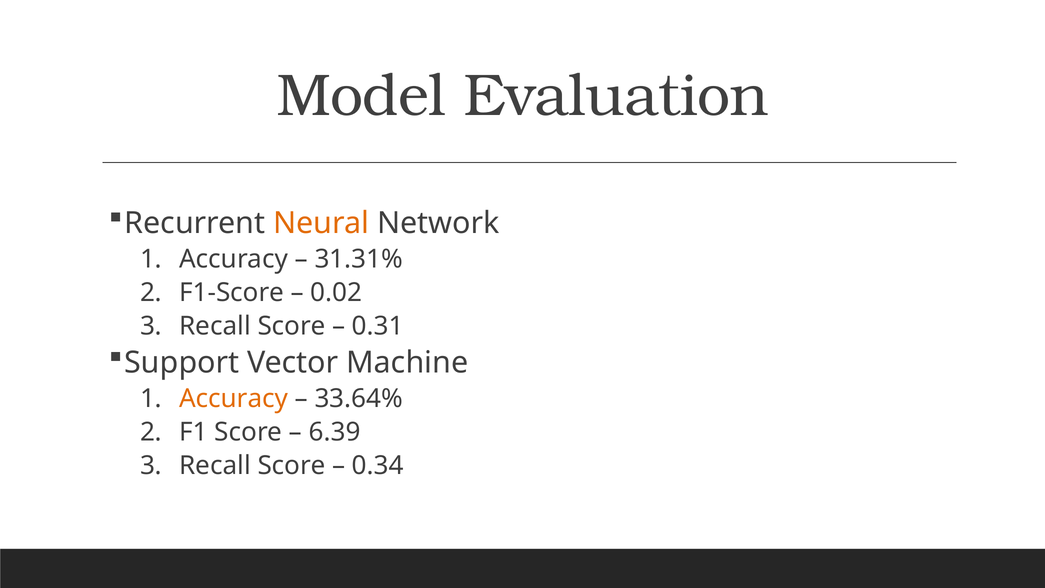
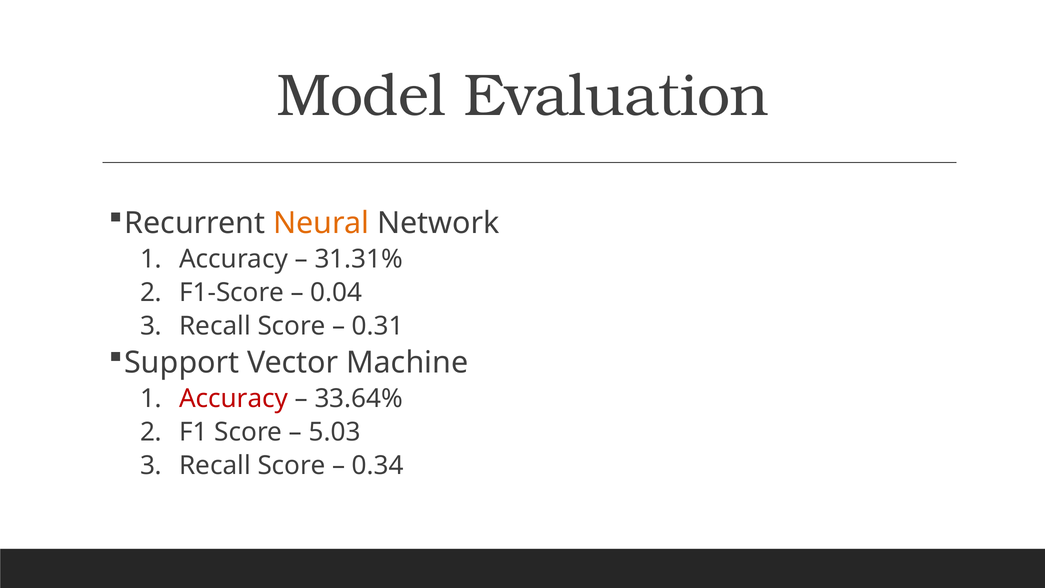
0.02: 0.02 -> 0.04 (336, 292)
Accuracy colour: orange -> red (234, 399)
6.39: 6.39 -> 5.03 (335, 432)
